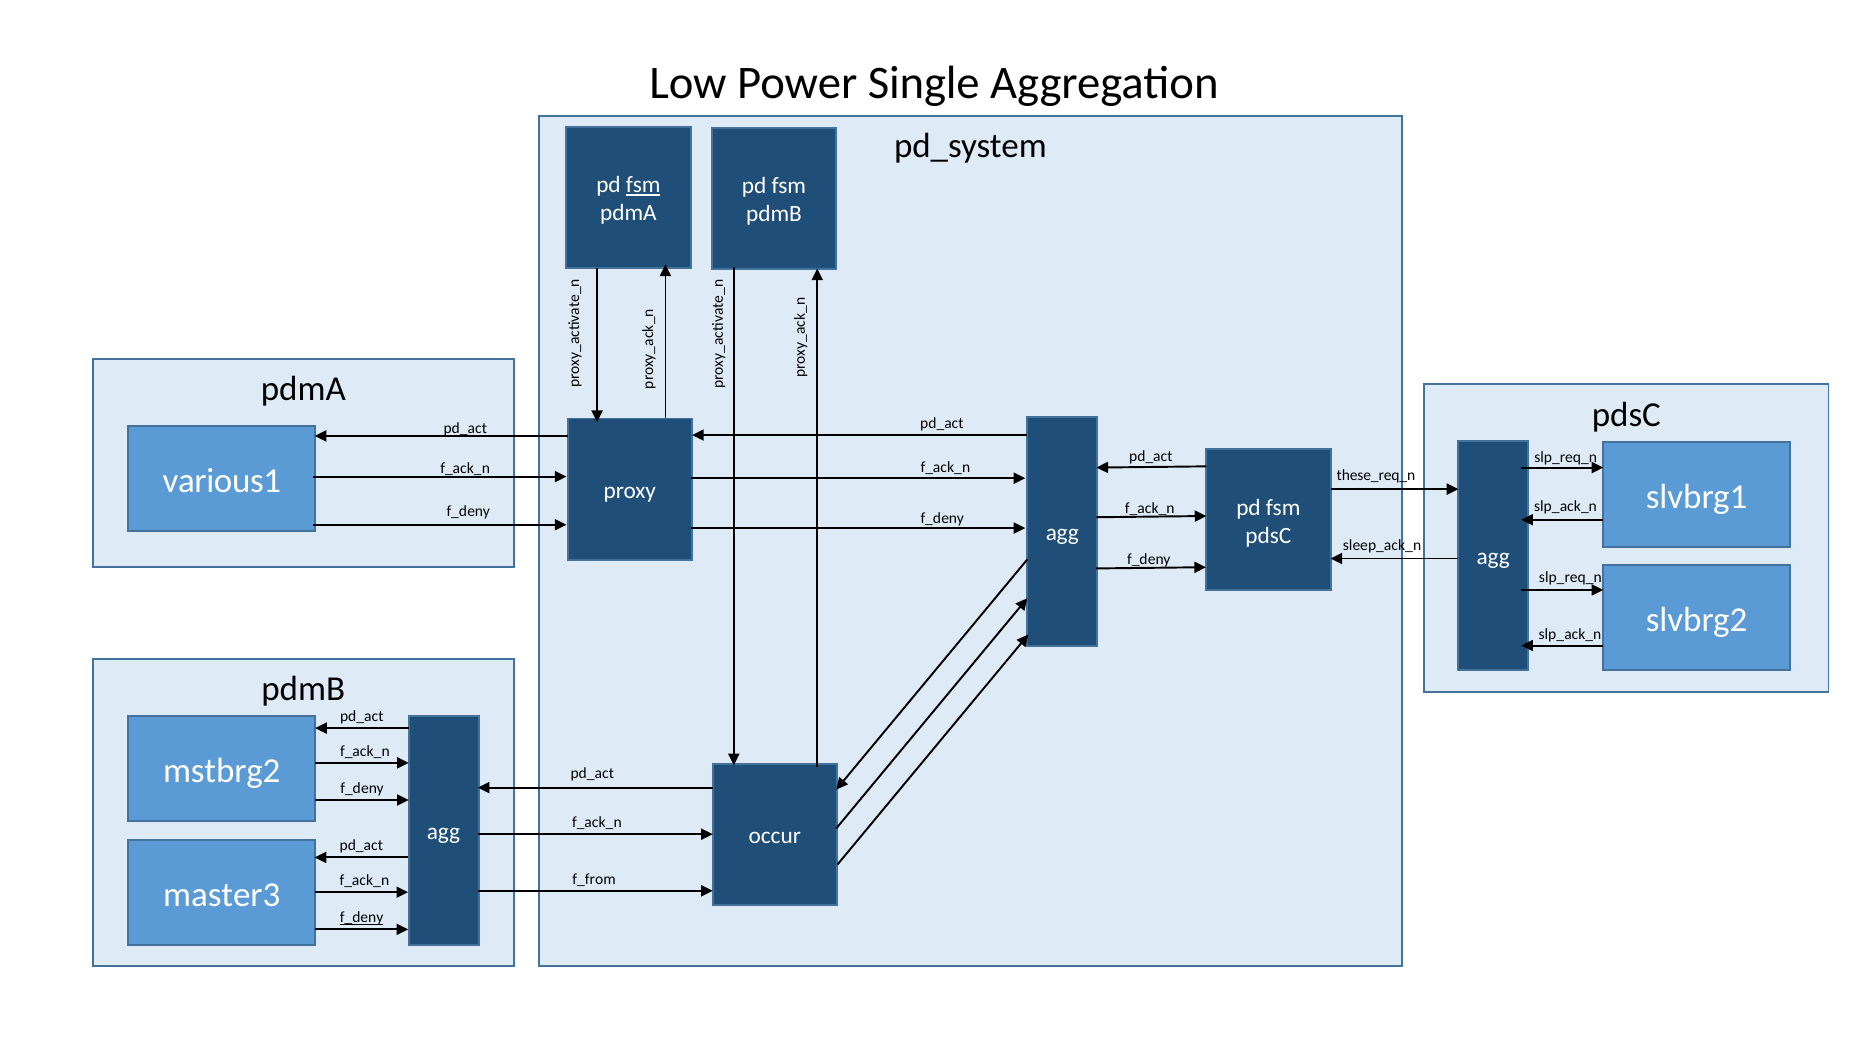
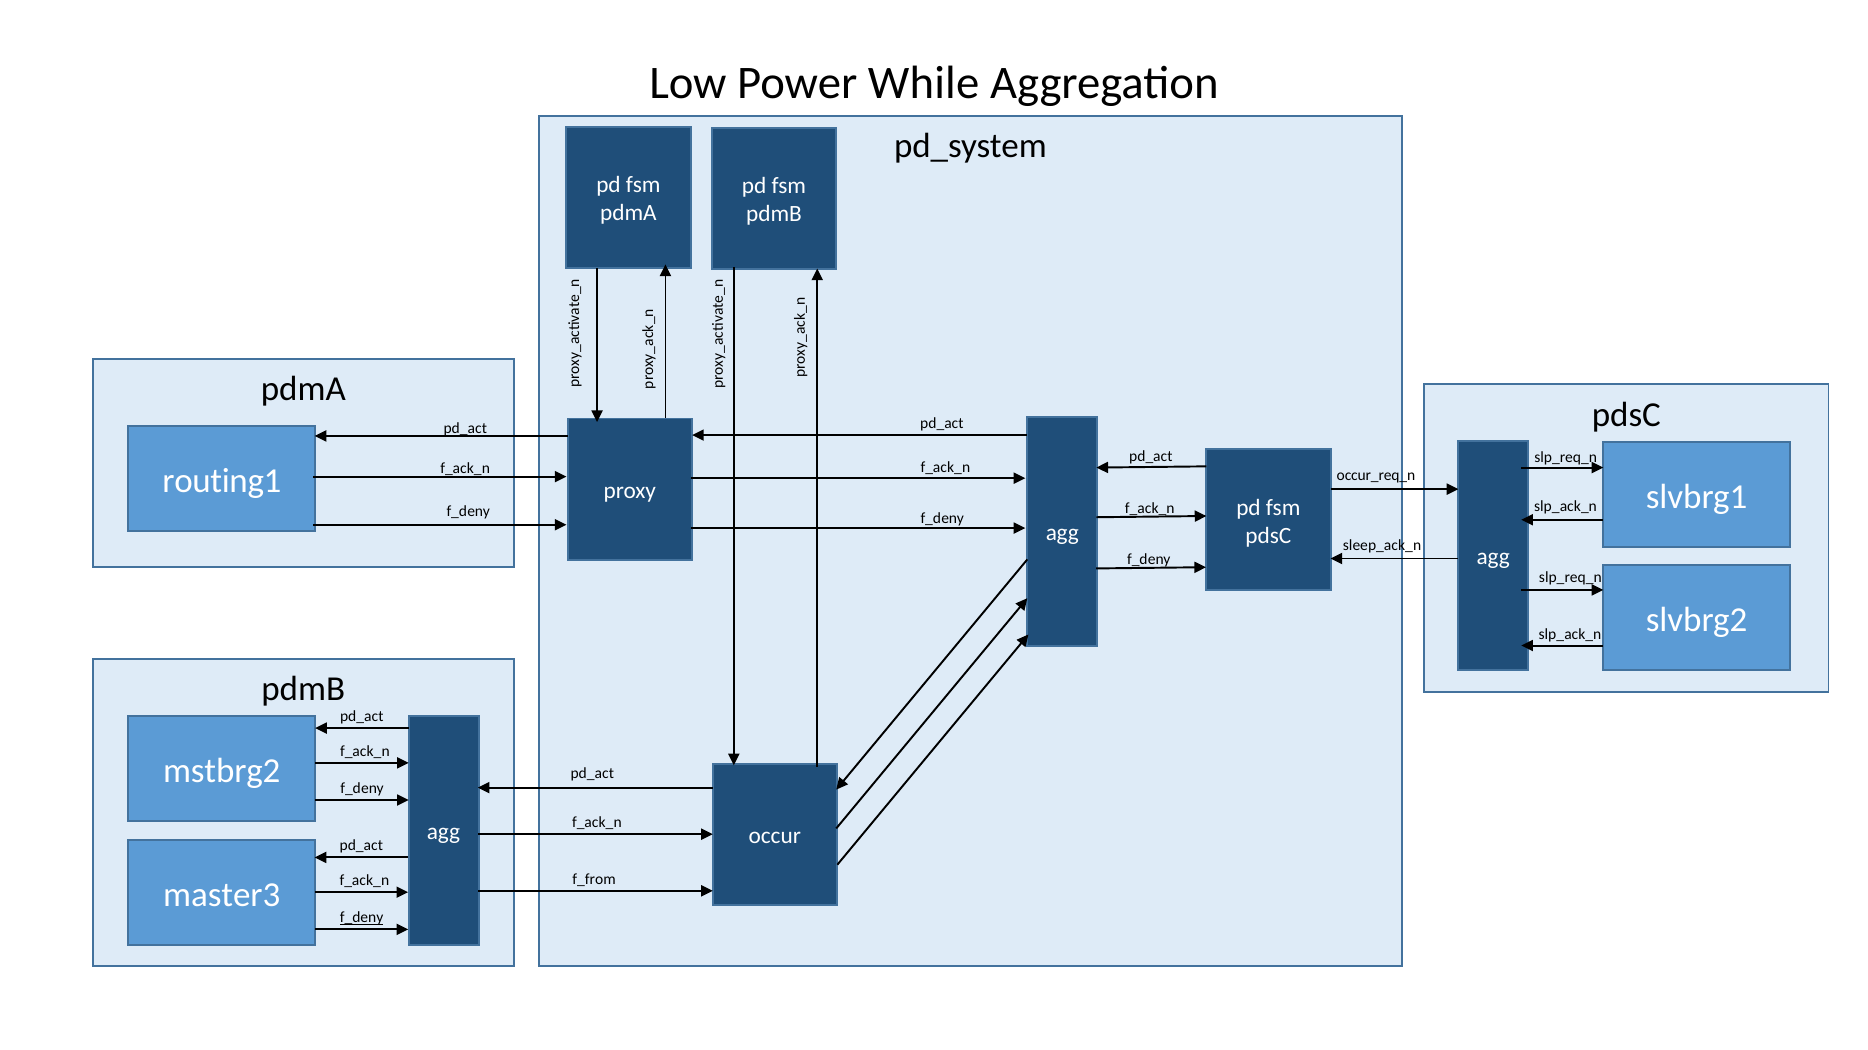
Single: Single -> While (924, 83)
fsm underline: present -> none (643, 185)
various1: various1 -> routing1 (222, 481)
these_req_n: these_req_n -> occur_req_n (1376, 475)
